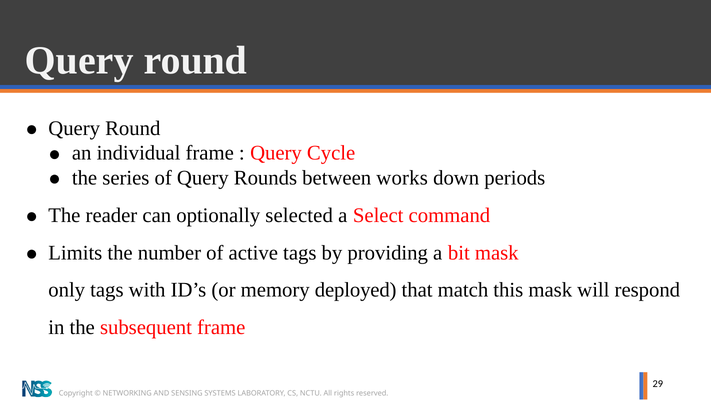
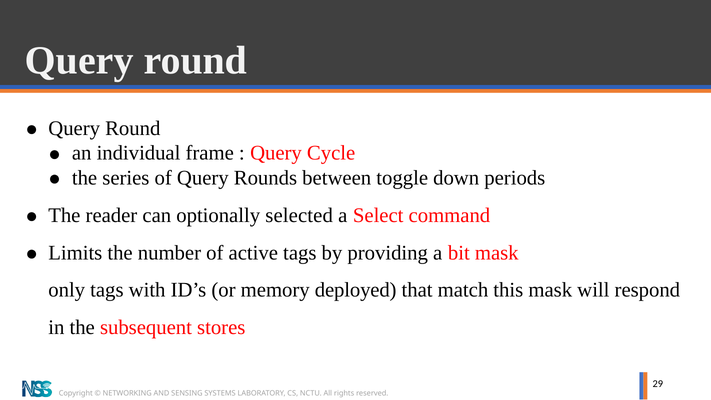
works: works -> toggle (402, 178)
subsequent frame: frame -> stores (221, 327)
